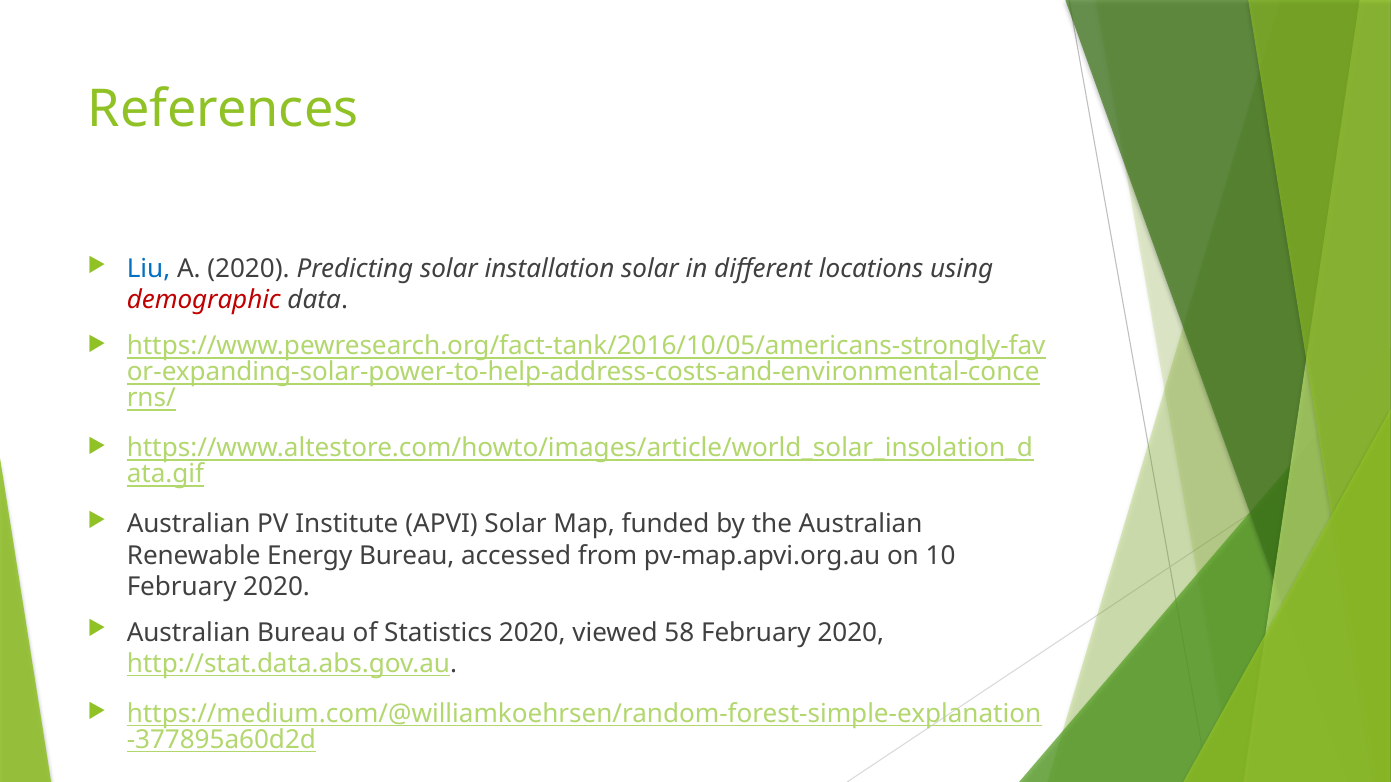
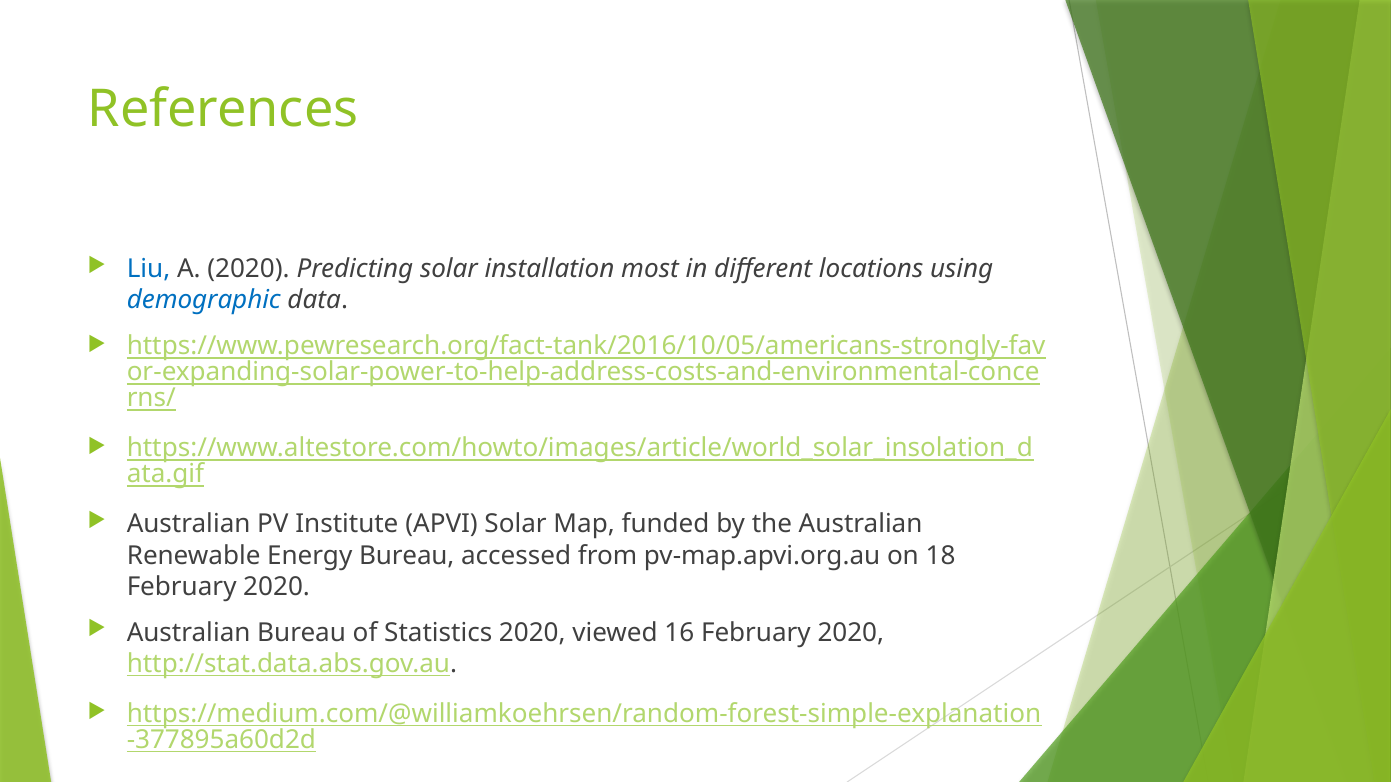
installation solar: solar -> most (650, 269)
demographic colour: red -> blue (204, 301)
10: 10 -> 18 (941, 556)
58: 58 -> 16 (679, 633)
